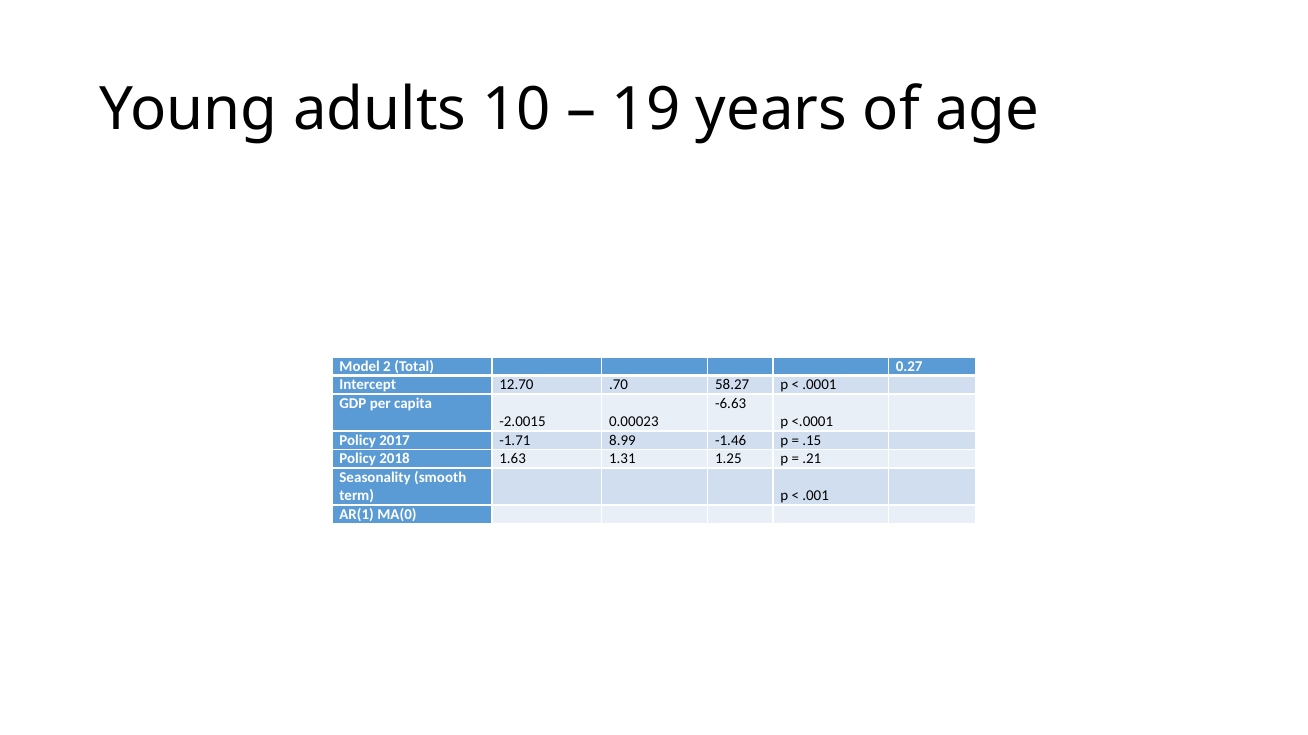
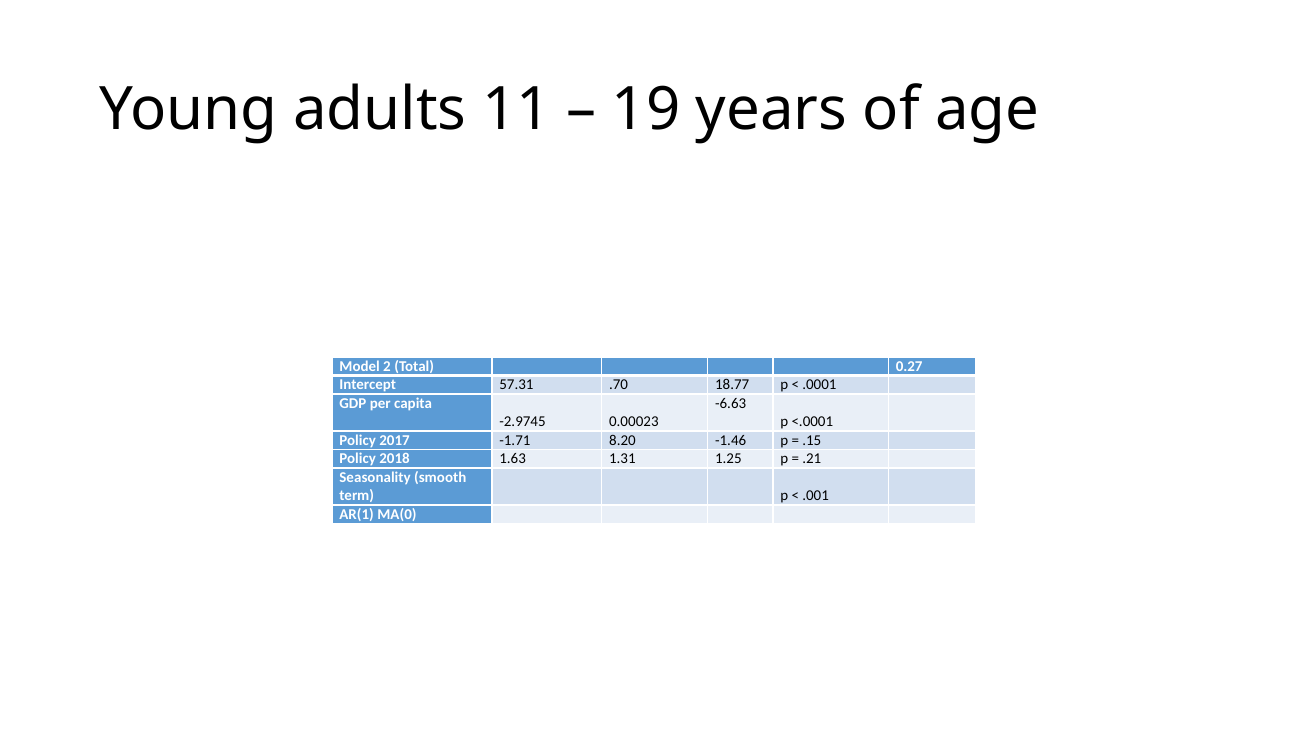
10: 10 -> 11 (516, 110)
12.70: 12.70 -> 57.31 (516, 385)
58.27: 58.27 -> 18.77 (732, 385)
-2.0015: -2.0015 -> -2.9745 (522, 422)
8.99: 8.99 -> 8.20 (622, 441)
